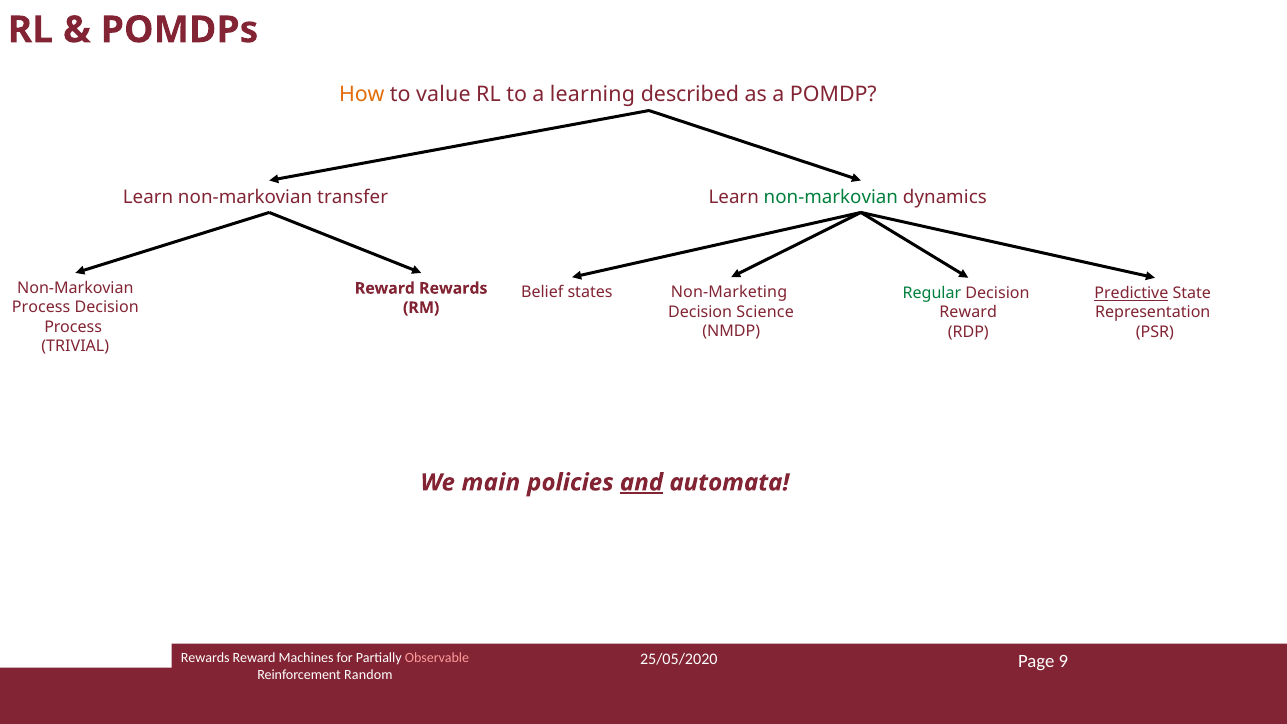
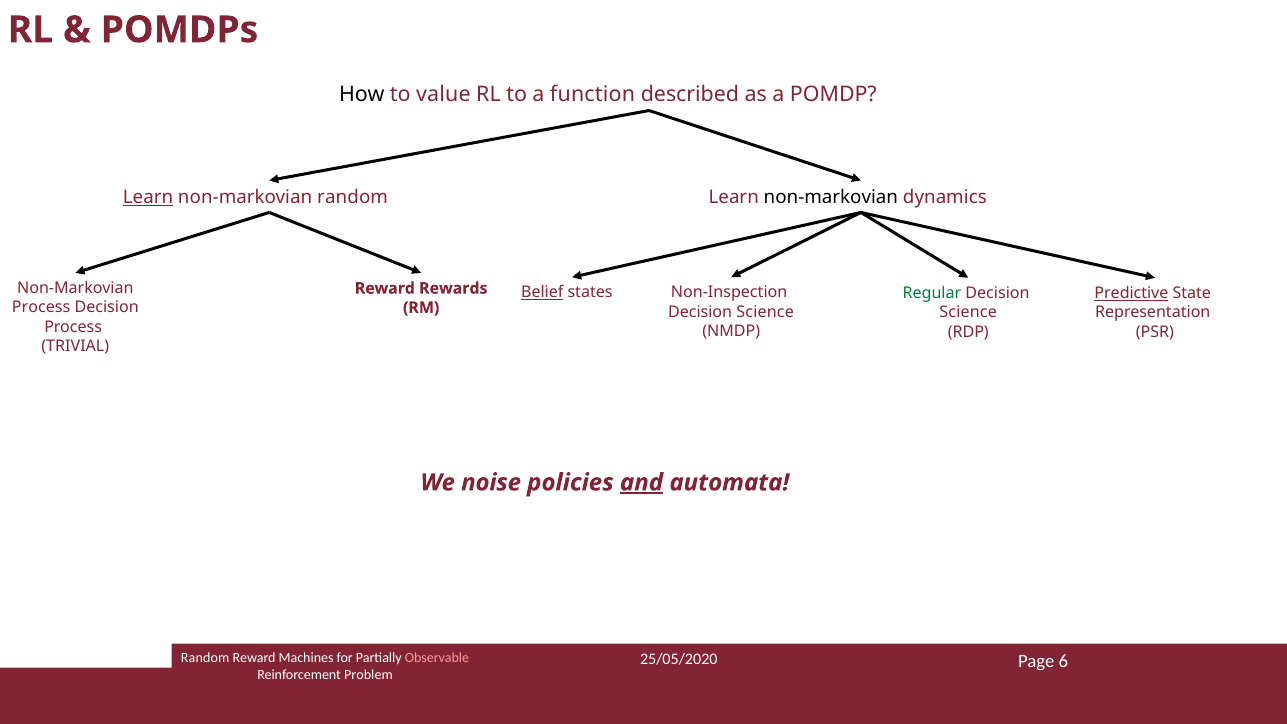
How colour: orange -> black (362, 94)
learning: learning -> function (593, 94)
Learn underline: none -> present (148, 198)
non-markovian transfer: transfer -> random (353, 198)
non-markovian colour: green -> black (831, 198)
Belief underline: none -> present (542, 293)
Non-Marketing: Non-Marketing -> Non-Inspection (729, 293)
Reward: Reward -> Science (968, 313)
main: main -> noise (491, 482)
Rewards: Rewards -> Random (205, 658)
9: 9 -> 6 (1063, 661)
Random: Random -> Problem (368, 675)
